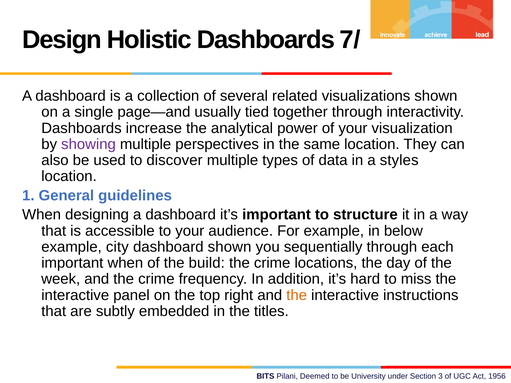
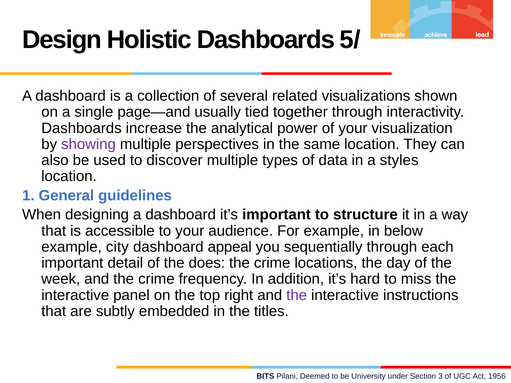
7/: 7/ -> 5/ (350, 40)
dashboard shown: shown -> appeal (230, 247)
important when: when -> detail (125, 263)
build: build -> does (207, 263)
the colour: orange -> purple (297, 295)
